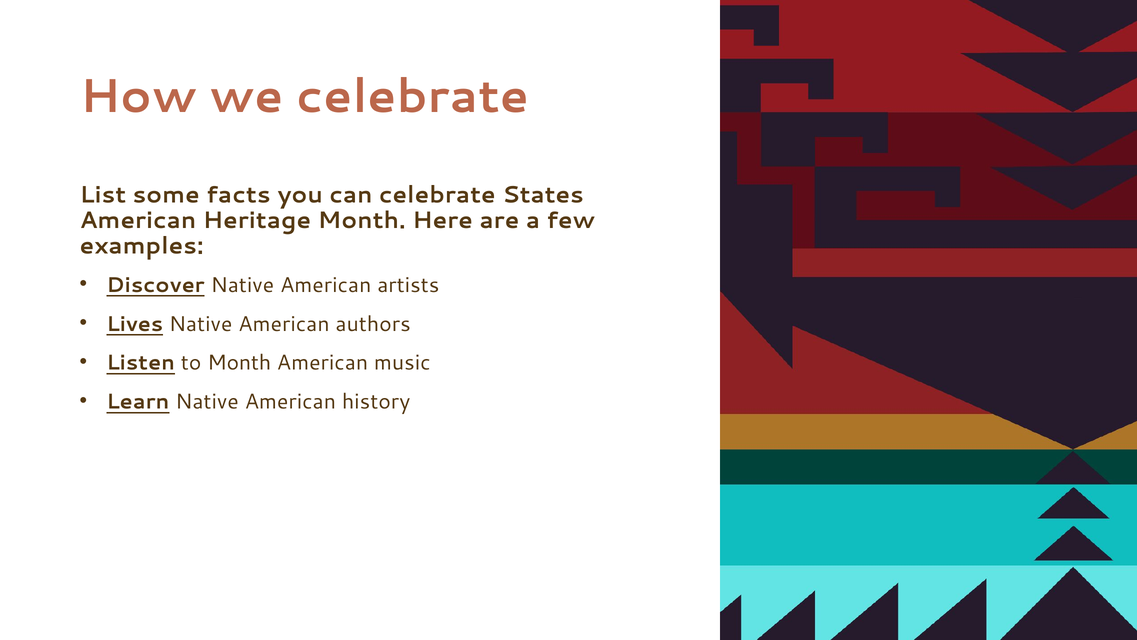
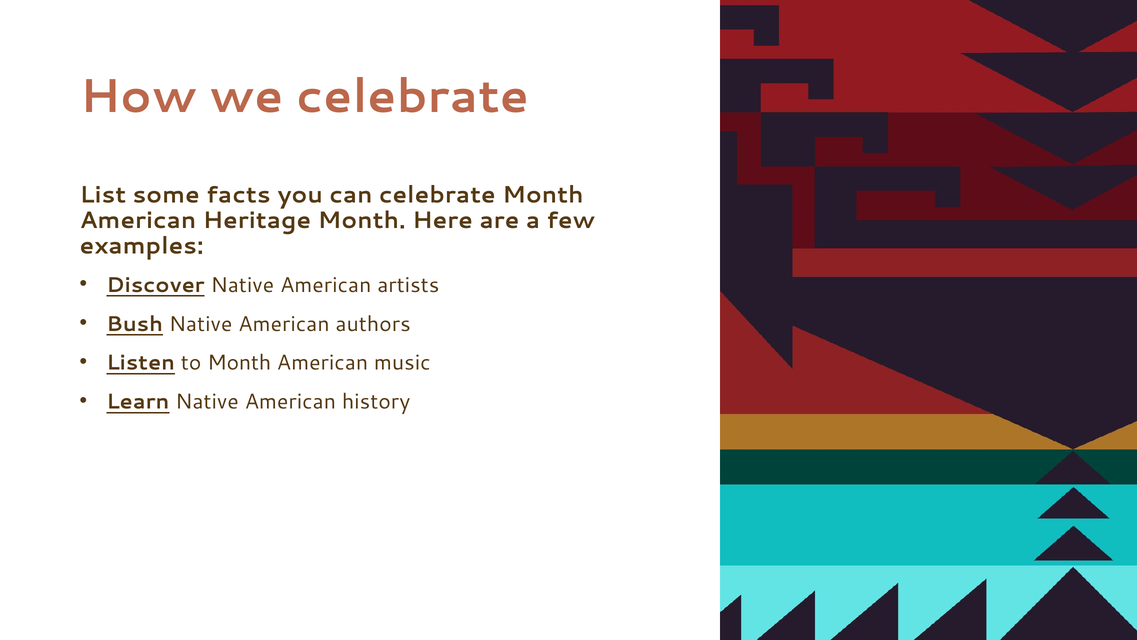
celebrate States: States -> Month (543, 195)
Lives: Lives -> Bush (135, 324)
